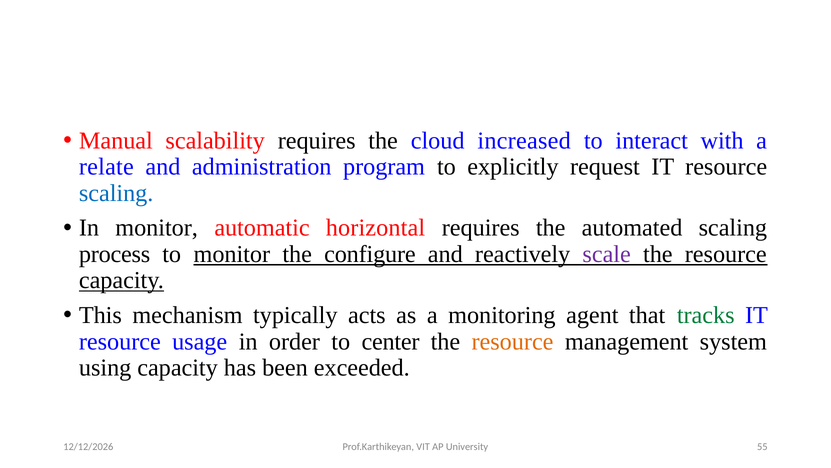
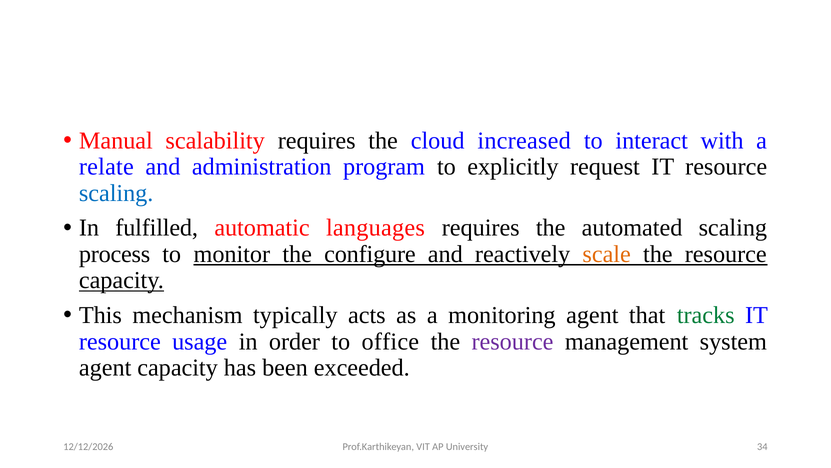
In monitor: monitor -> fulfilled (157, 228)
horizontal: horizontal -> languages (375, 228)
scale colour: purple -> orange (607, 254)
center: center -> office (390, 341)
resource colour: orange -> purple (513, 341)
using: using -> agent (105, 367)
55: 55 -> 34 (762, 446)
